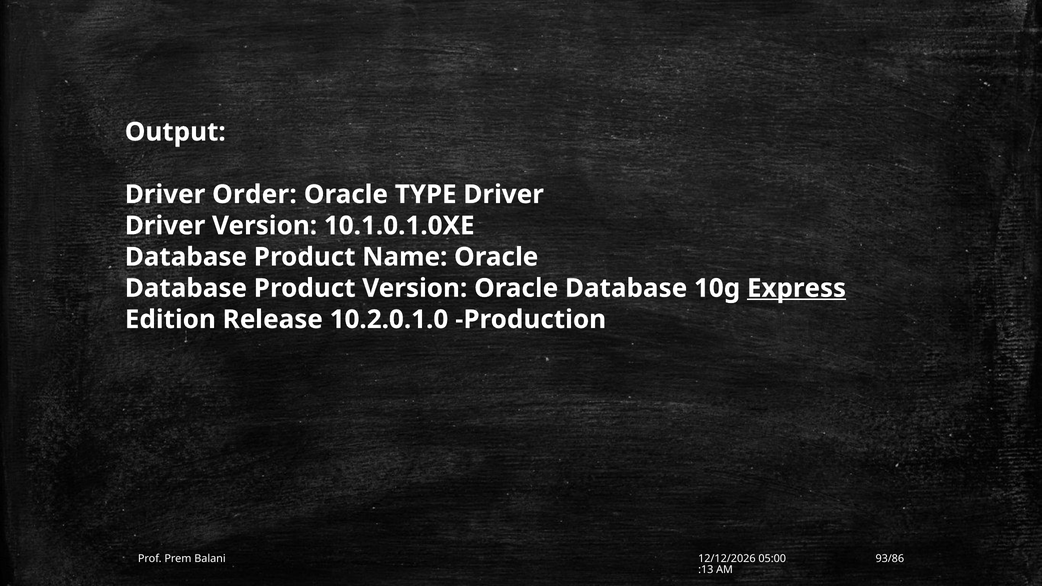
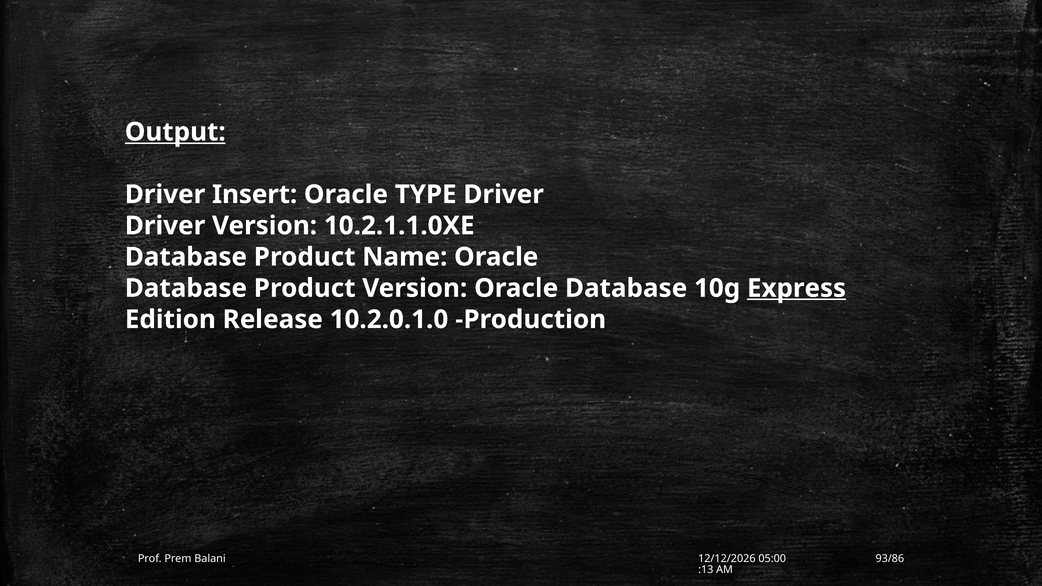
Output underline: none -> present (175, 132)
Order: Order -> Insert (255, 195)
10.1.0.1.0XE: 10.1.0.1.0XE -> 10.2.1.1.0XE (399, 226)
